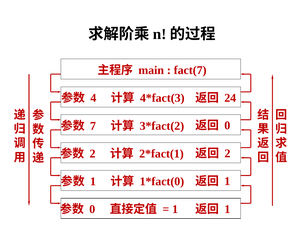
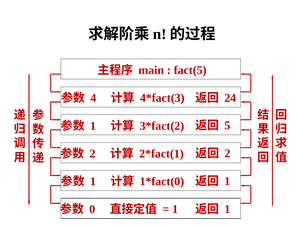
fact(7: fact(7 -> fact(5 (190, 70)
0: 0 -> 5 (227, 126)
7: 7 -> 1 (93, 126)
